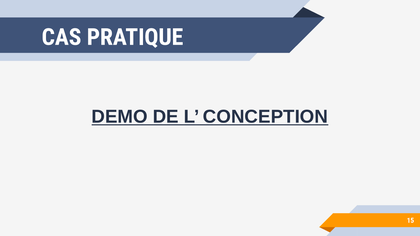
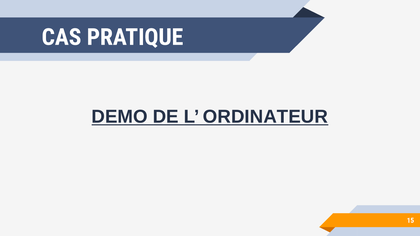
CONCEPTION: CONCEPTION -> ORDINATEUR (265, 117)
